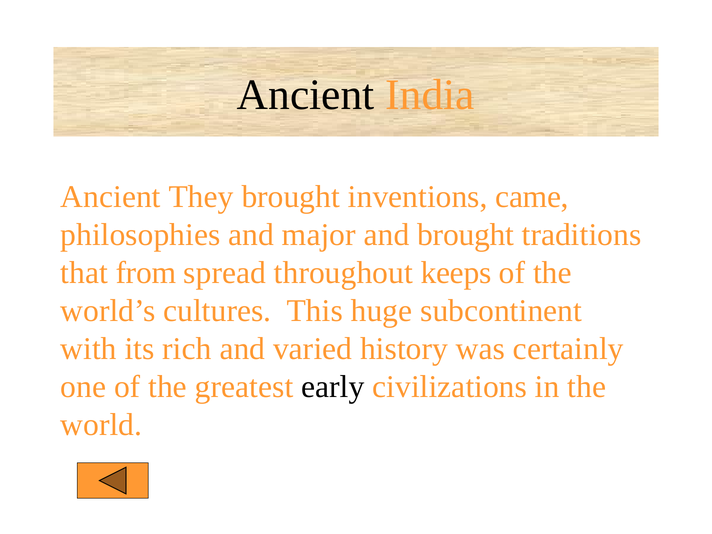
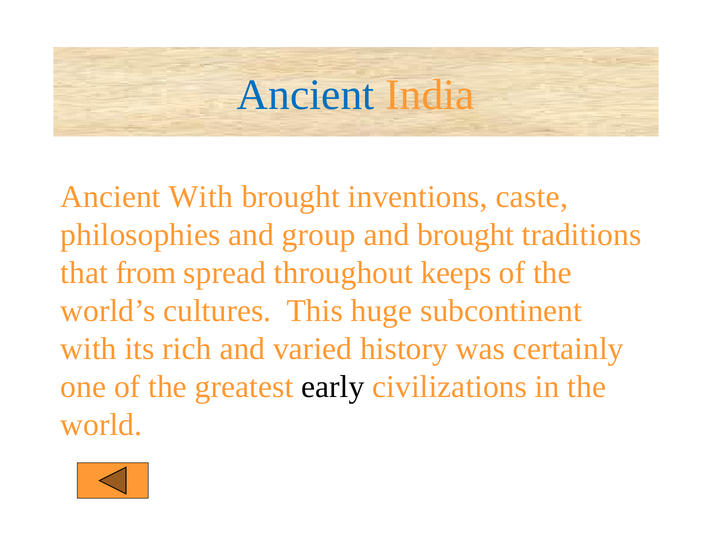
Ancient colour: black -> blue (306, 95)
Ancient They: They -> With (201, 197)
came: came -> caste (532, 197)
major: major -> group (319, 235)
